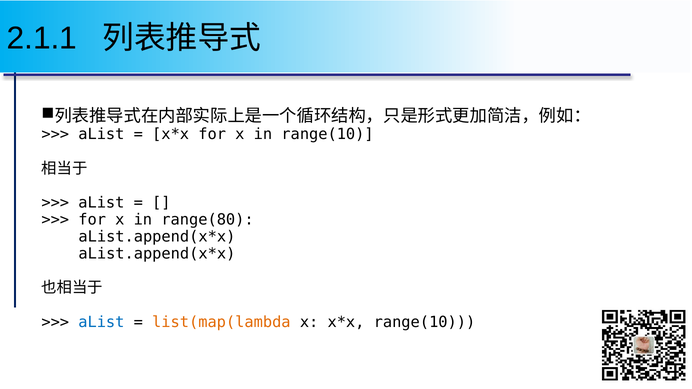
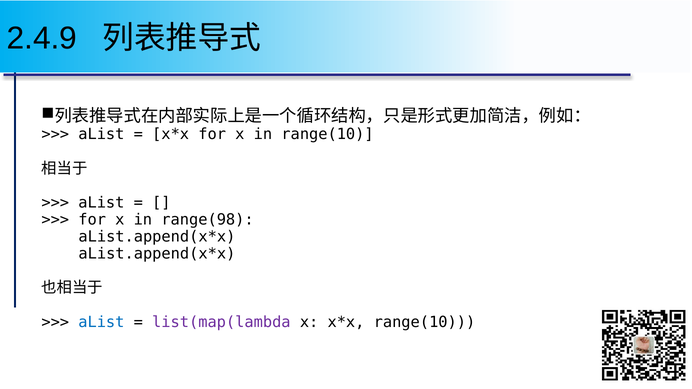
2.1.1: 2.1.1 -> 2.4.9 (42, 39)
range(80: range(80 -> range(98 (208, 220)
list(map(lambda colour: orange -> purple (221, 322)
